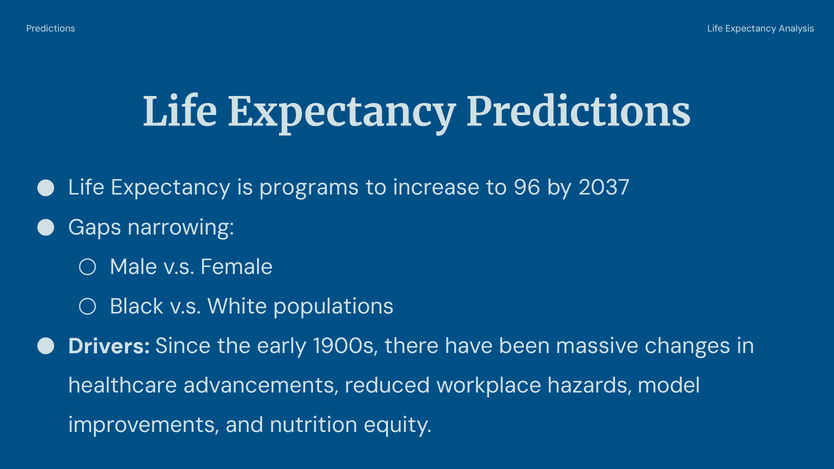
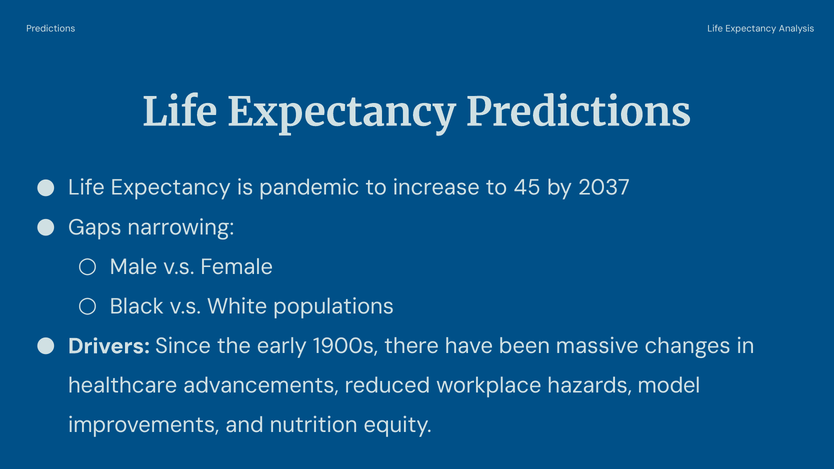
programs: programs -> pandemic (309, 188)
96: 96 -> 45 (527, 188)
